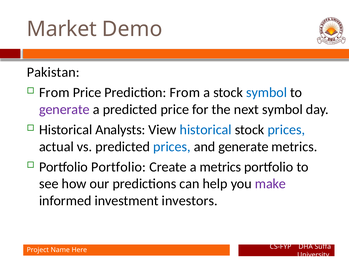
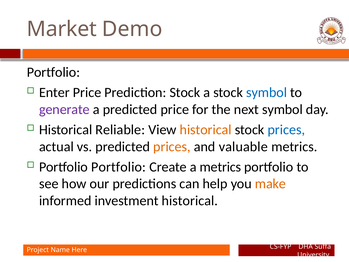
Pakistan: Pakistan -> Portfolio (53, 72)
From: From -> Enter (54, 92)
Prediction From: From -> Stock (185, 92)
Analysts: Analysts -> Reliable (120, 130)
historical colour: blue -> orange (206, 130)
prices colour: blue -> orange (172, 146)
and generate: generate -> valuable (243, 146)
make colour: purple -> orange (270, 184)
investment investors: investors -> historical (190, 201)
